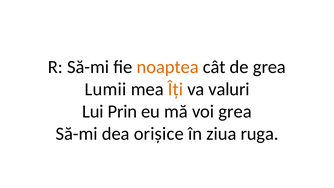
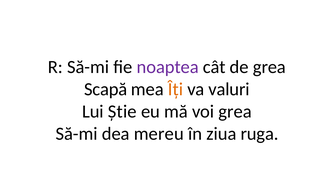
noaptea colour: orange -> purple (168, 67)
Lumii: Lumii -> Scapă (106, 89)
Prin: Prin -> Știe (122, 111)
orișice: orișice -> mereu (159, 134)
